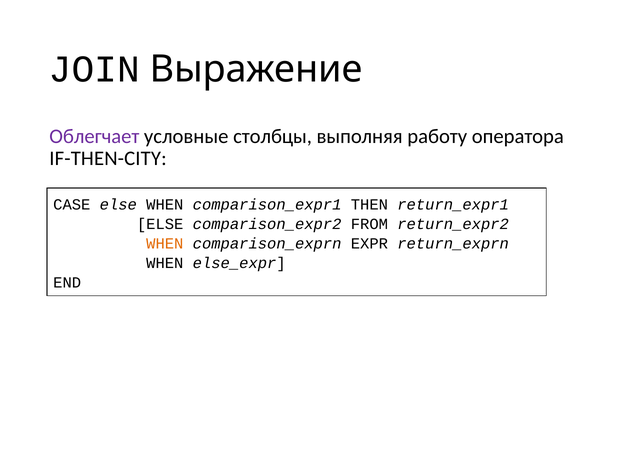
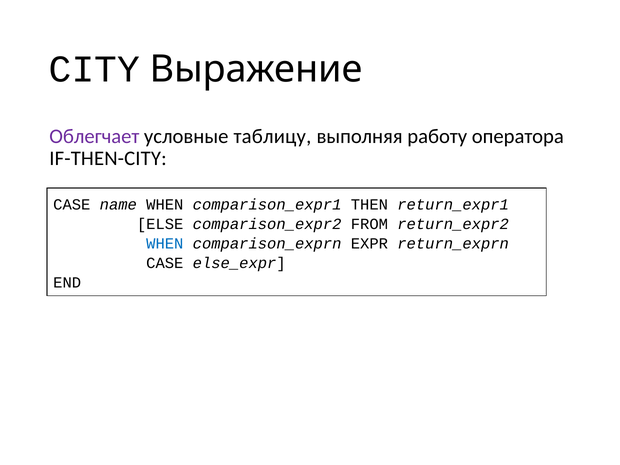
JOIN: JOIN -> CITY (94, 69)
столбцы: столбцы -> таблицу (272, 136)
CASE else: else -> name (118, 204)
WHEN colour: orange -> blue (165, 243)
WHEN: WHEN -> CASE (165, 263)
